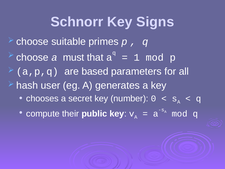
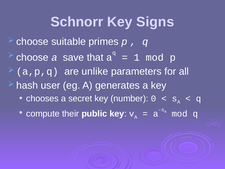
must: must -> save (73, 57)
based: based -> unlike (95, 71)
